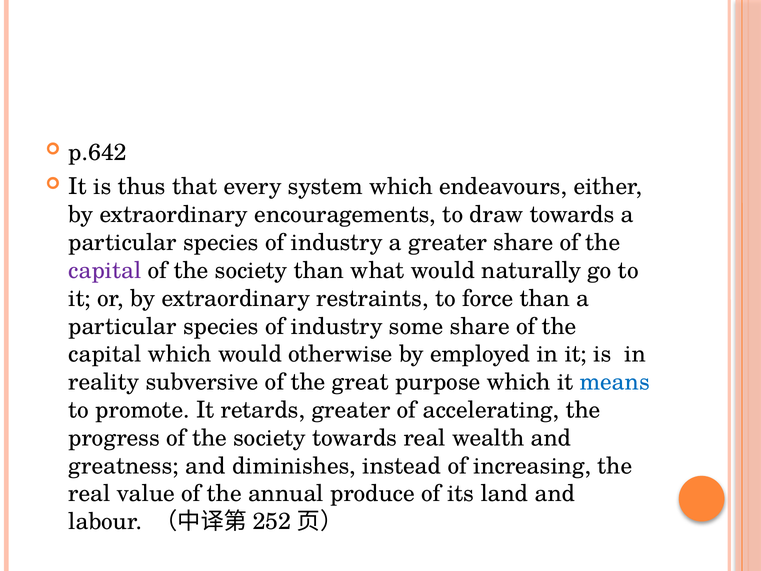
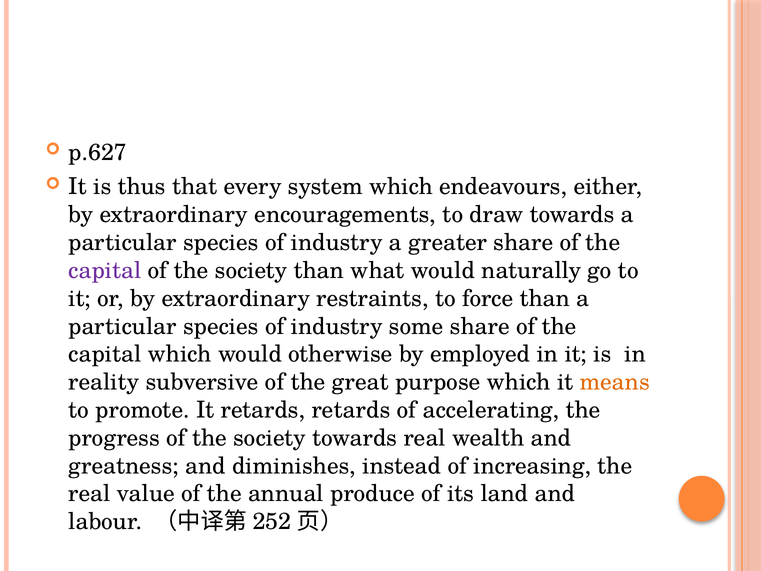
p.642: p.642 -> p.627 (98, 152)
means colour: blue -> orange (615, 382)
retards greater: greater -> retards (351, 410)
